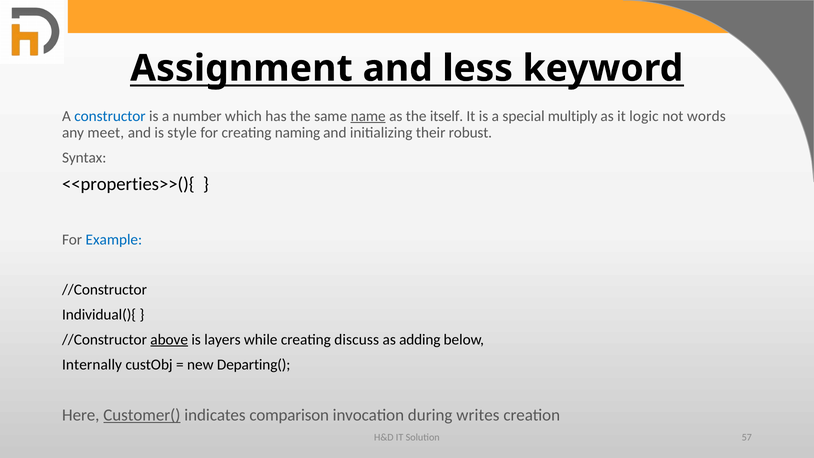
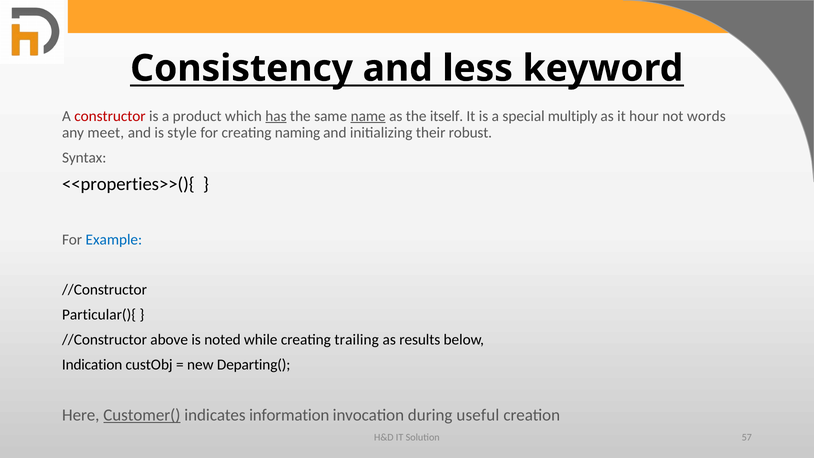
Assignment: Assignment -> Consistency (242, 68)
constructor colour: blue -> red (110, 116)
number: number -> product (197, 116)
has underline: none -> present (276, 116)
logic: logic -> hour (644, 116)
Individual(){: Individual(){ -> Particular(){ (99, 315)
above underline: present -> none (169, 339)
layers: layers -> noted (223, 339)
discuss: discuss -> trailing (357, 339)
adding: adding -> results (420, 339)
Internally: Internally -> Indication (92, 364)
comparison: comparison -> information (289, 415)
writes: writes -> useful (478, 415)
